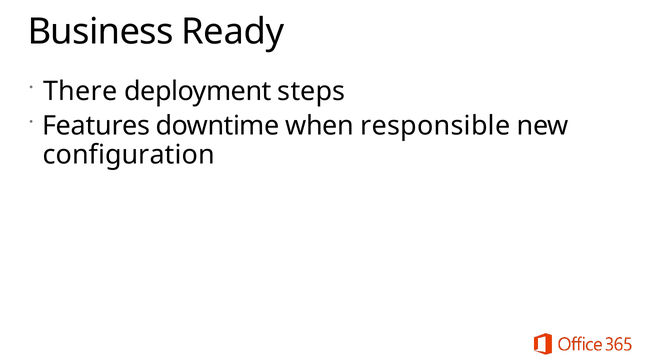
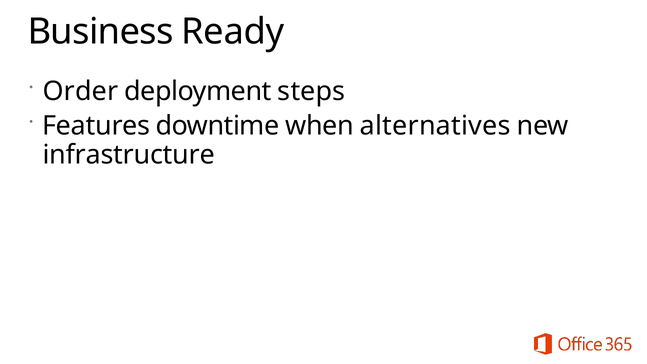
There: There -> Order (80, 91)
responsible: responsible -> alternatives (435, 126)
configuration: configuration -> infrastructure (129, 155)
